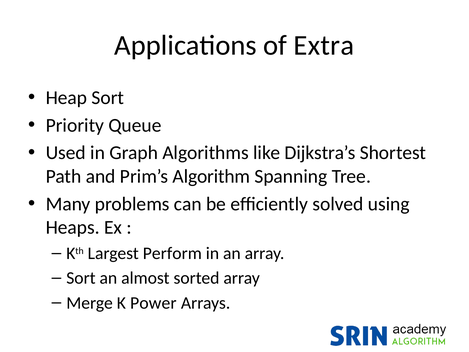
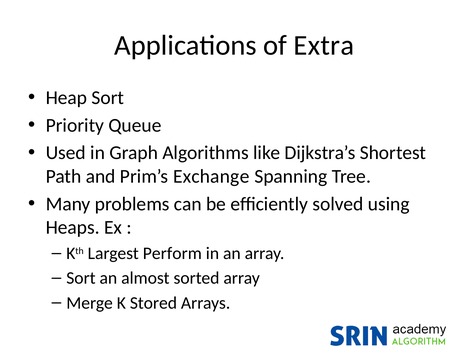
Algorithm: Algorithm -> Exchange (211, 176)
Power: Power -> Stored (153, 303)
